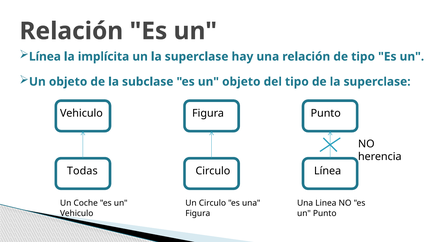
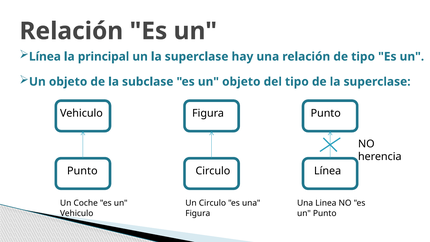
implícita: implícita -> principal (104, 57)
Todas: Todas -> Punto (82, 171)
